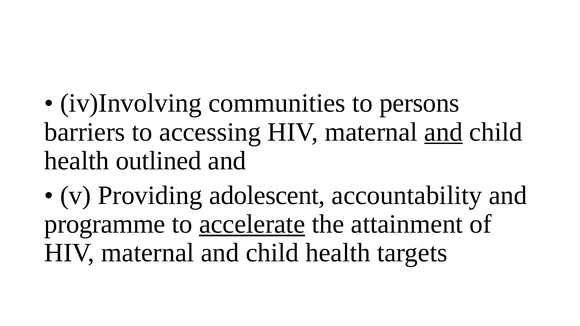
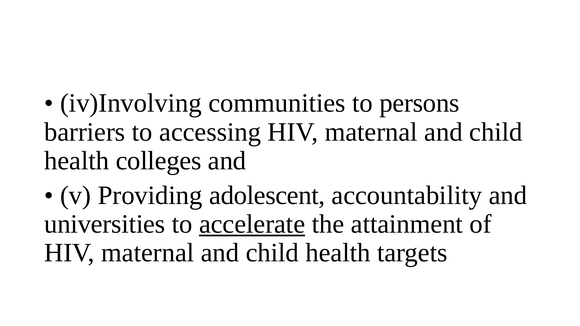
and underline: present -> none (443, 132)
outlined: outlined -> colleges (159, 161)
programme: programme -> universities (105, 224)
